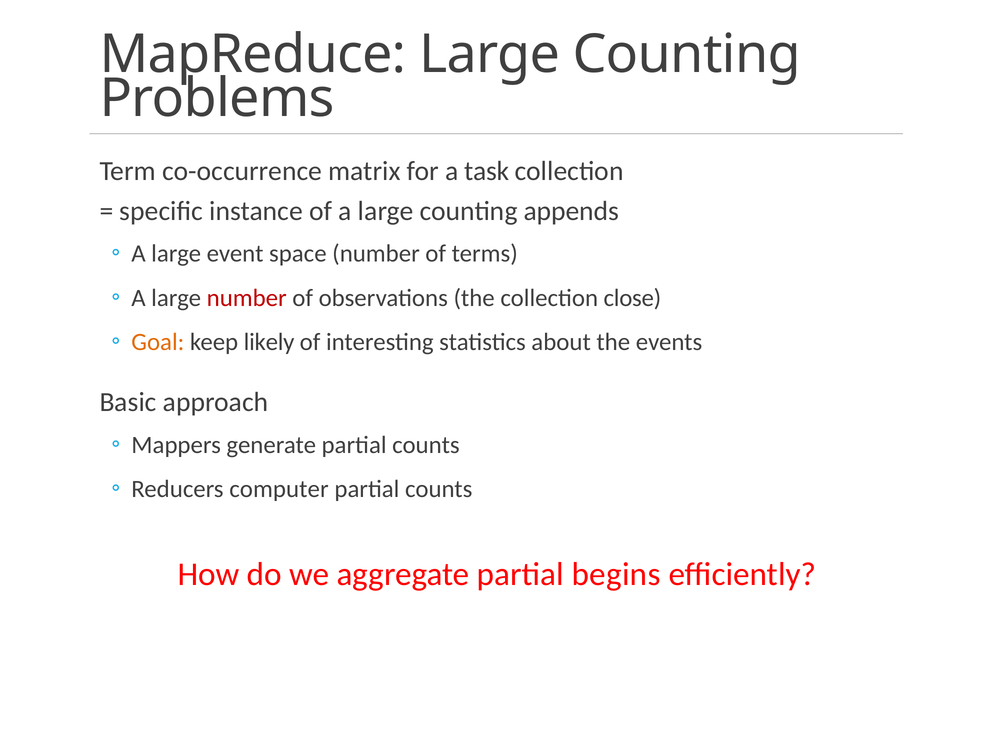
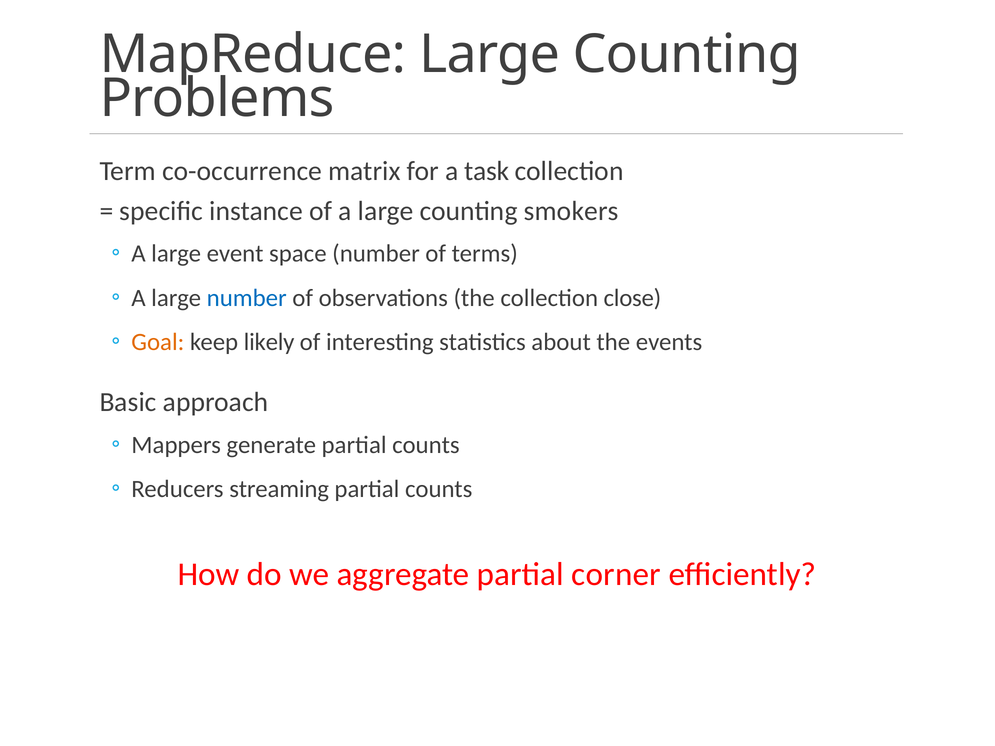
appends: appends -> smokers (571, 211)
number colour: red -> blue (247, 298)
computer: computer -> streaming (279, 489)
begins: begins -> corner (616, 574)
